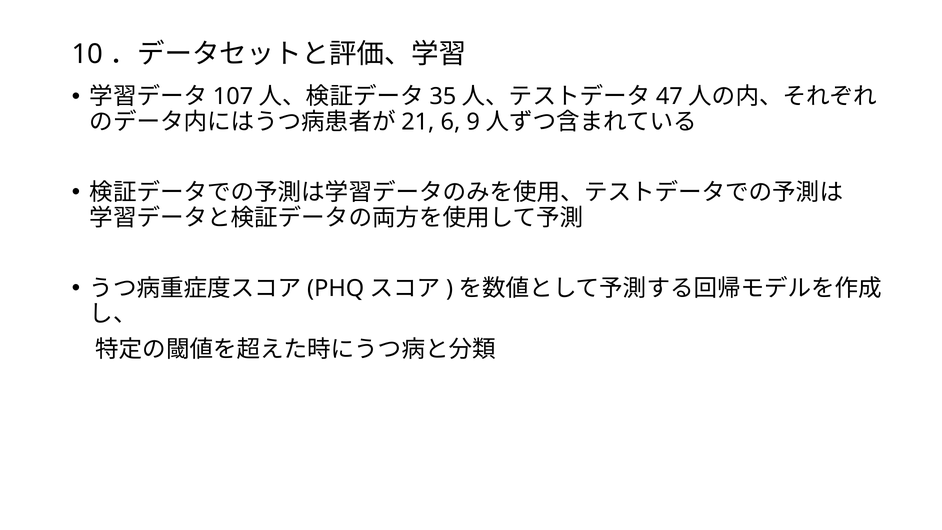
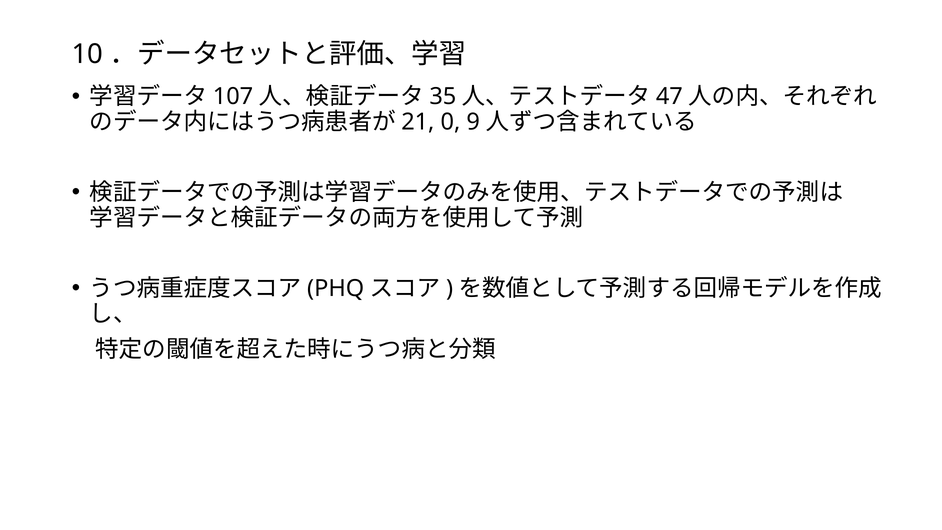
6: 6 -> 0 (450, 122)
